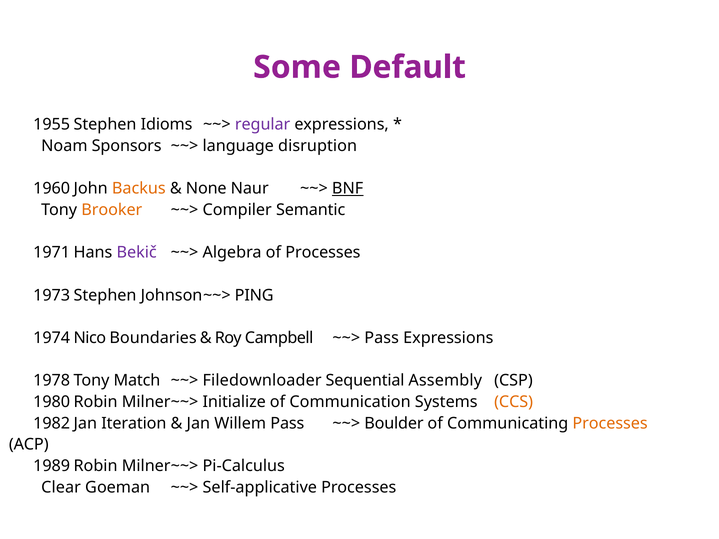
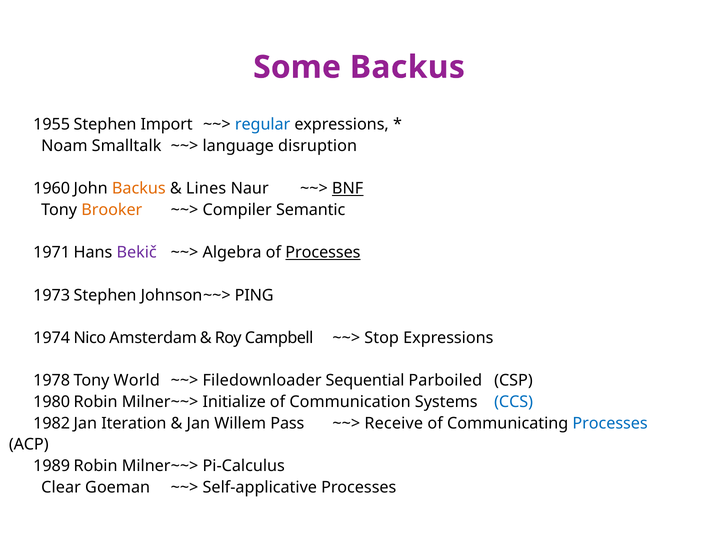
Some Default: Default -> Backus (407, 67)
Idioms: Idioms -> Import (167, 125)
regular colour: purple -> blue (263, 125)
Sponsors: Sponsors -> Smalltalk (127, 146)
None: None -> Lines (206, 189)
Processes underline: none -> present (323, 253)
Boundaries: Boundaries -> Amsterdam (153, 338)
Pass: Pass -> Stop (382, 338)
Match: Match -> World (137, 381)
Assembly: Assembly -> Parboiled (445, 381)
CCS colour: orange -> blue (514, 402)
Boulder: Boulder -> Receive (394, 423)
Processes colour: orange -> blue (610, 423)
